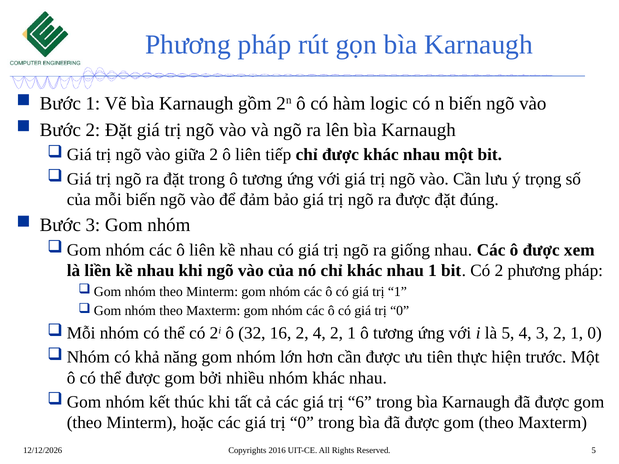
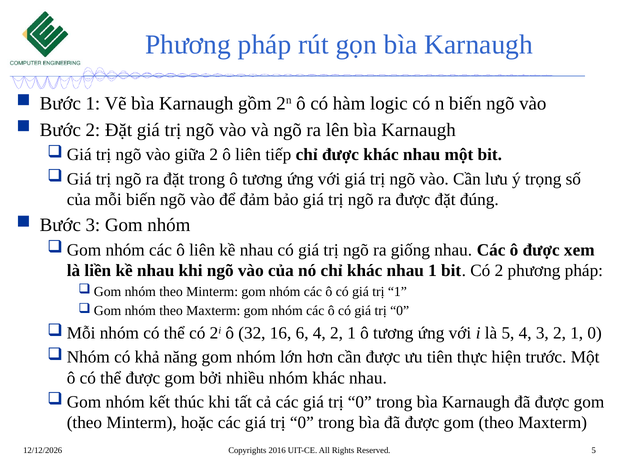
16 2: 2 -> 6 (302, 333)
6: 6 -> 0 (360, 402)
